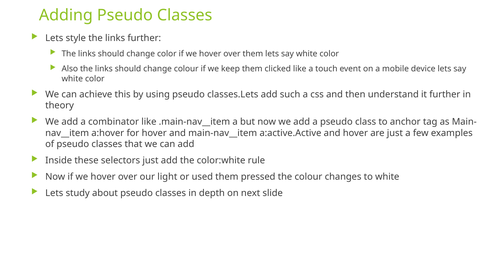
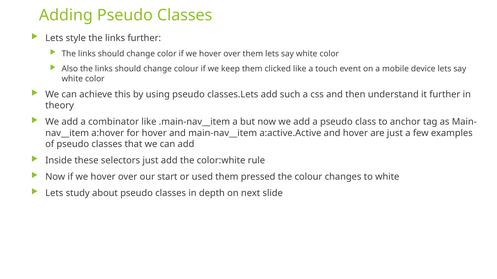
light: light -> start (167, 177)
